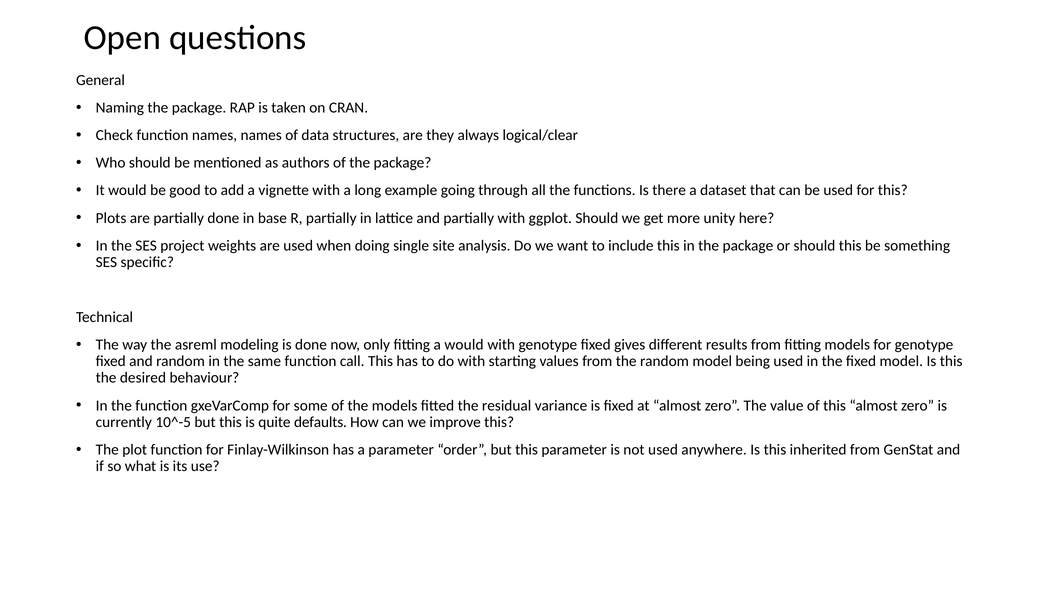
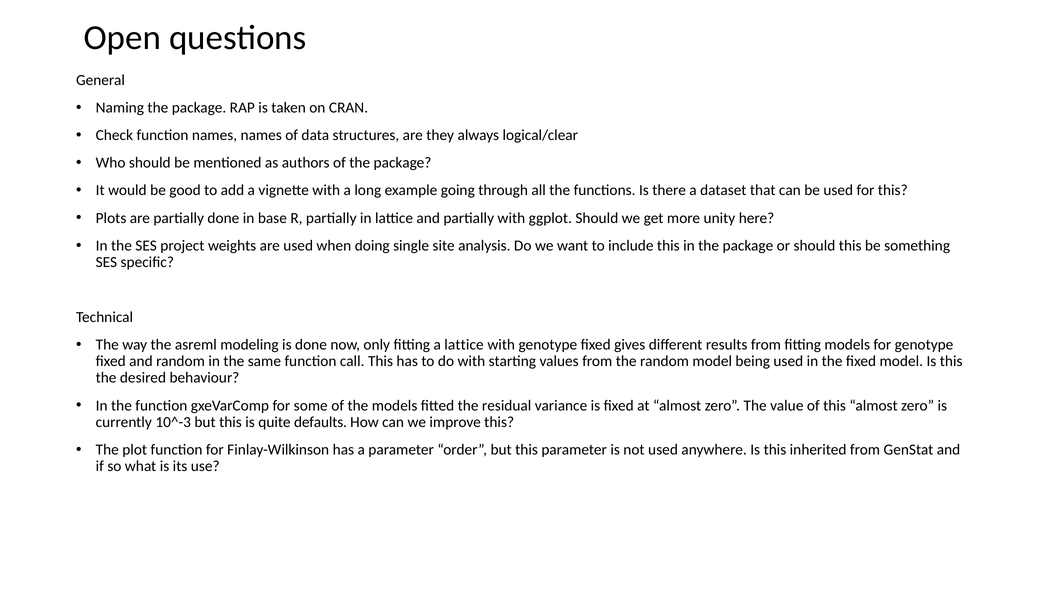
a would: would -> lattice (464, 345)
10^-5: 10^-5 -> 10^-3 (173, 422)
